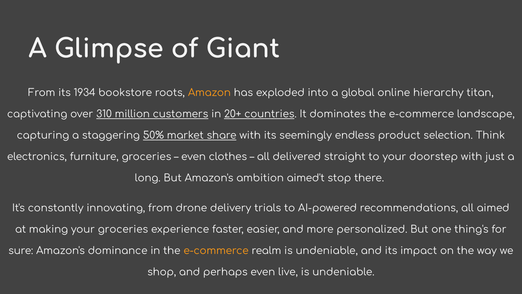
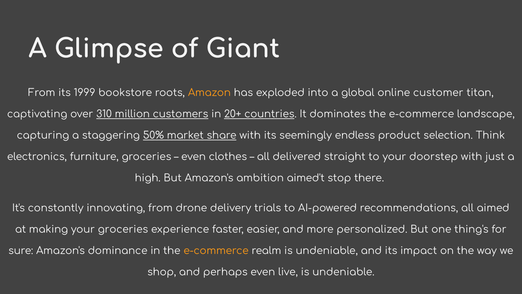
1934: 1934 -> 1999 (85, 93)
hierarchy: hierarchy -> customer (438, 93)
long: long -> high (148, 178)
